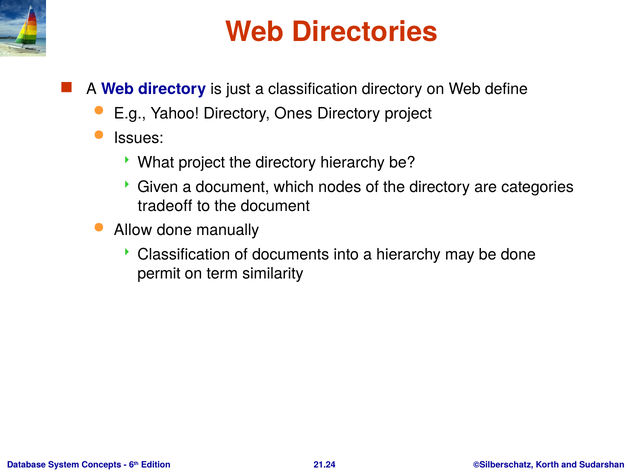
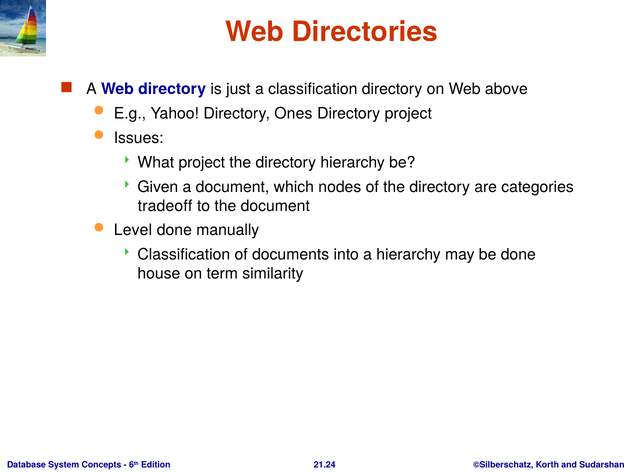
define: define -> above (506, 89)
Allow: Allow -> Level (133, 230)
permit: permit -> house (159, 274)
